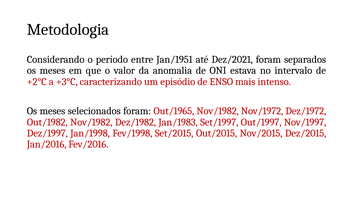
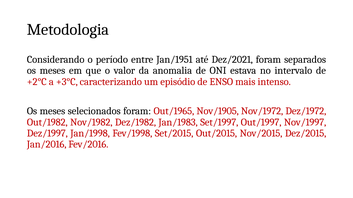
Out/1965 Nov/1982: Nov/1982 -> Nov/1905 (218, 111)
